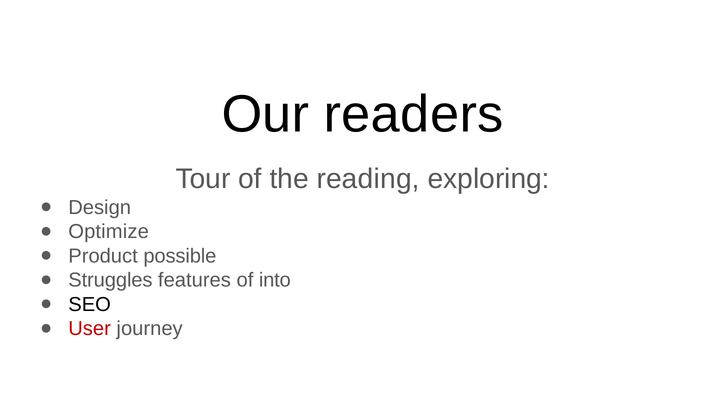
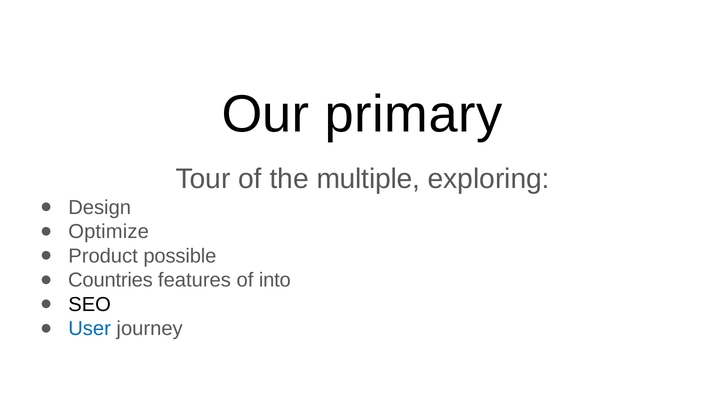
readers: readers -> primary (413, 114)
reading: reading -> multiple (368, 179)
Struggles: Struggles -> Countries (110, 280)
User colour: red -> blue (90, 328)
